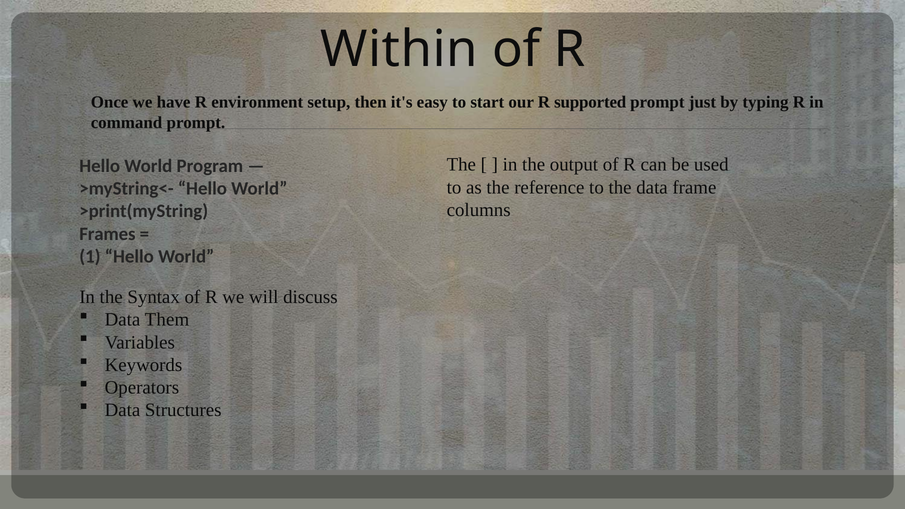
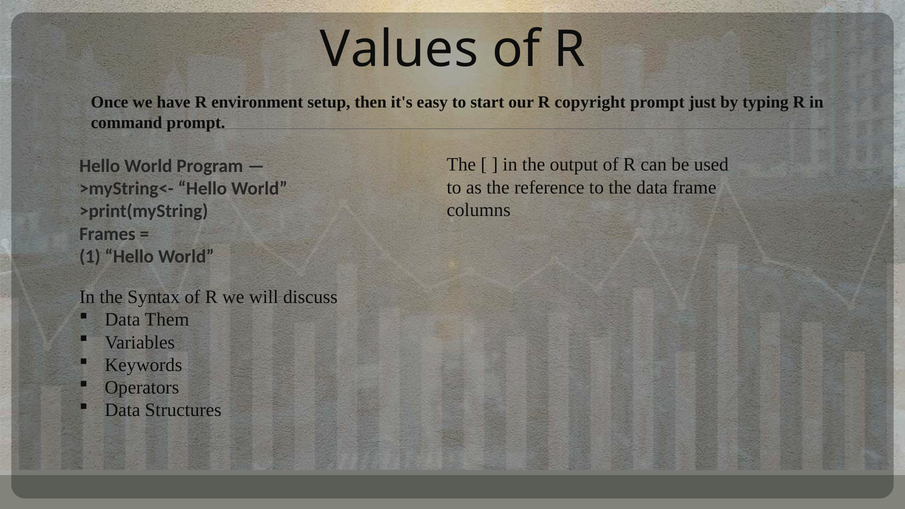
Within: Within -> Values (399, 49)
supported: supported -> copyright (590, 102)
